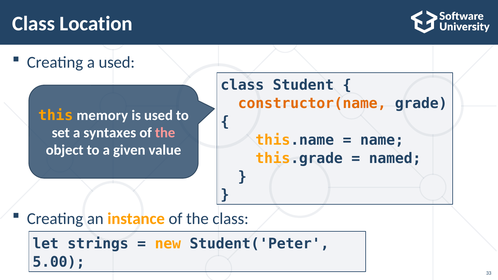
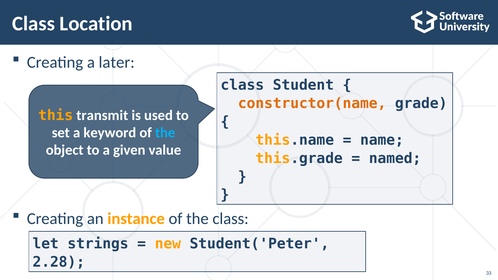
a used: used -> later (117, 62)
memory: memory -> transmit (102, 115)
syntaxes: syntaxes -> keyword (110, 133)
the colour: pink -> light blue (165, 133)
5.00: 5.00 -> 2.28 (59, 262)
